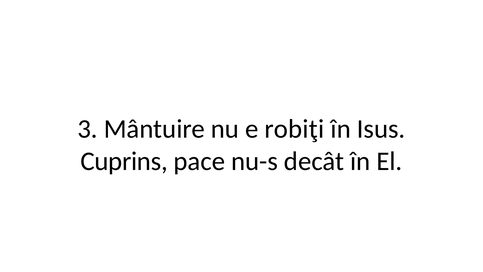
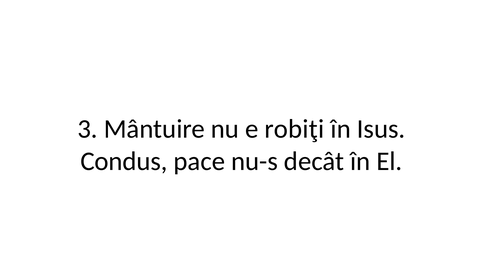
Cuprins: Cuprins -> Condus (124, 161)
